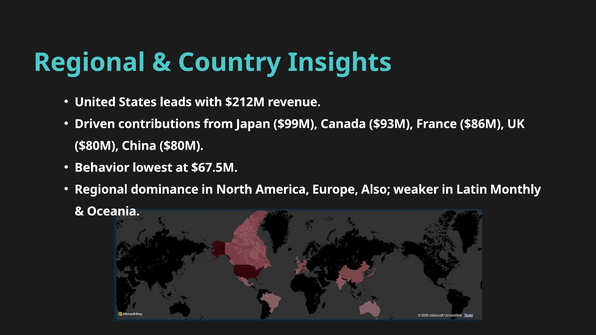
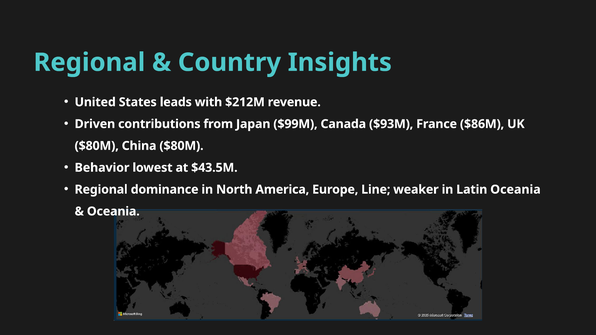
$67.5M: $67.5M -> $43.5M (214, 168)
Also: Also -> Line (376, 190)
Latin Monthly: Monthly -> Oceania (515, 190)
